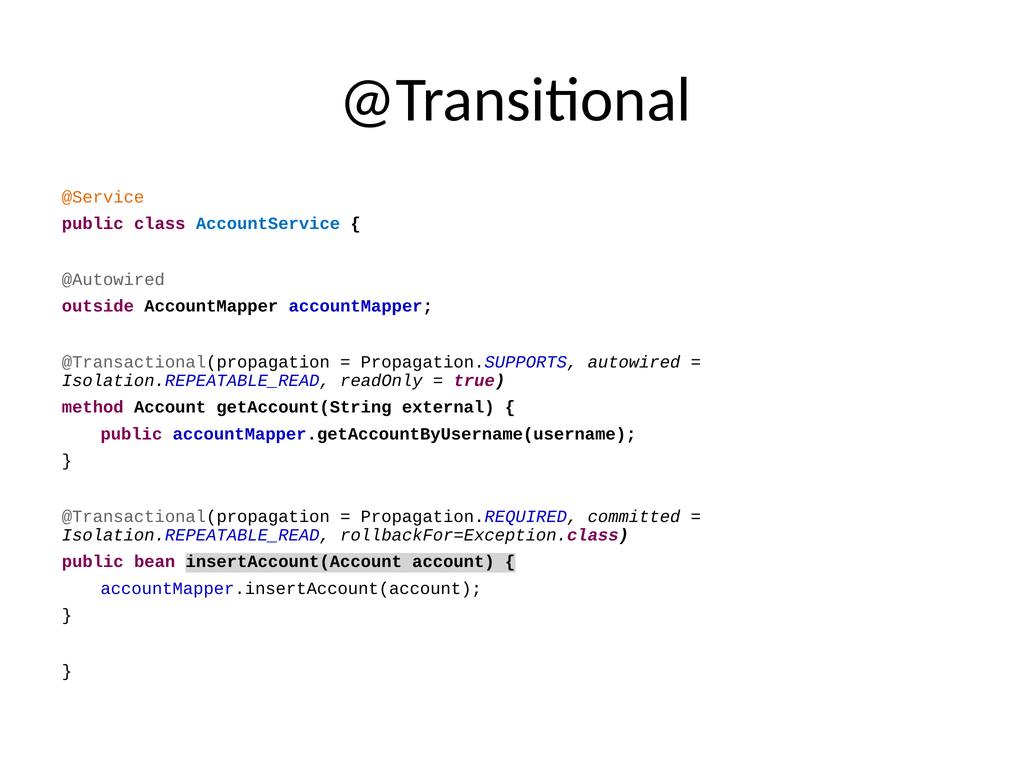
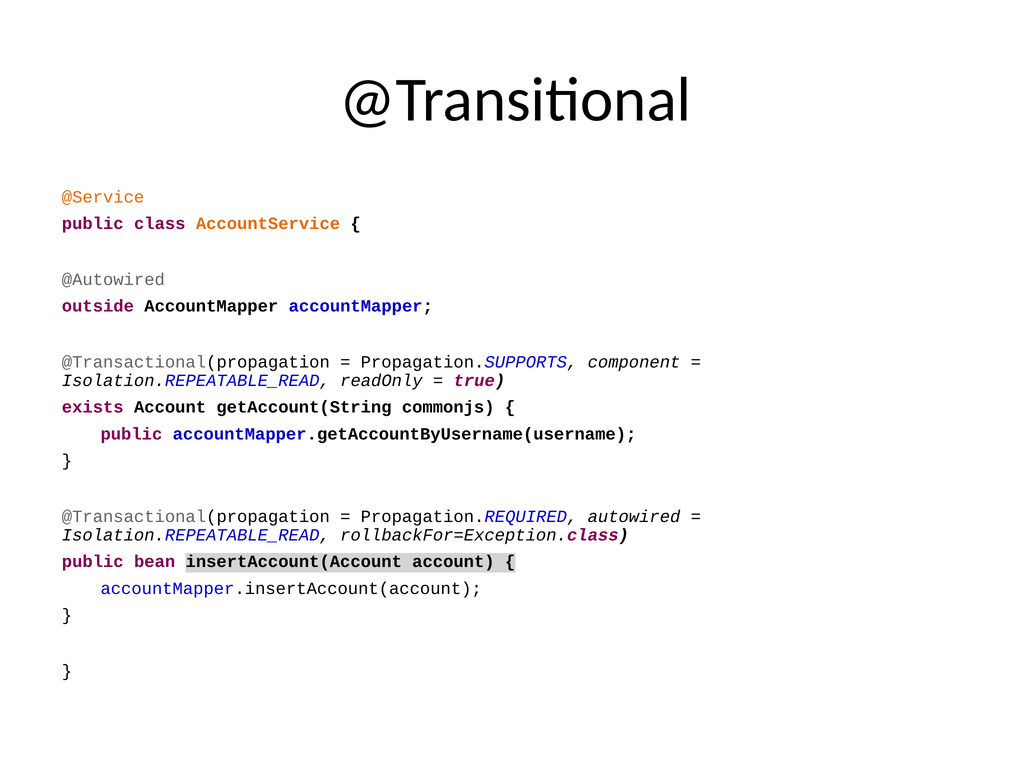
AccountService colour: blue -> orange (268, 224)
autowired: autowired -> component (634, 362)
method: method -> exists (93, 407)
external: external -> commonjs (448, 407)
committed: committed -> autowired (634, 517)
